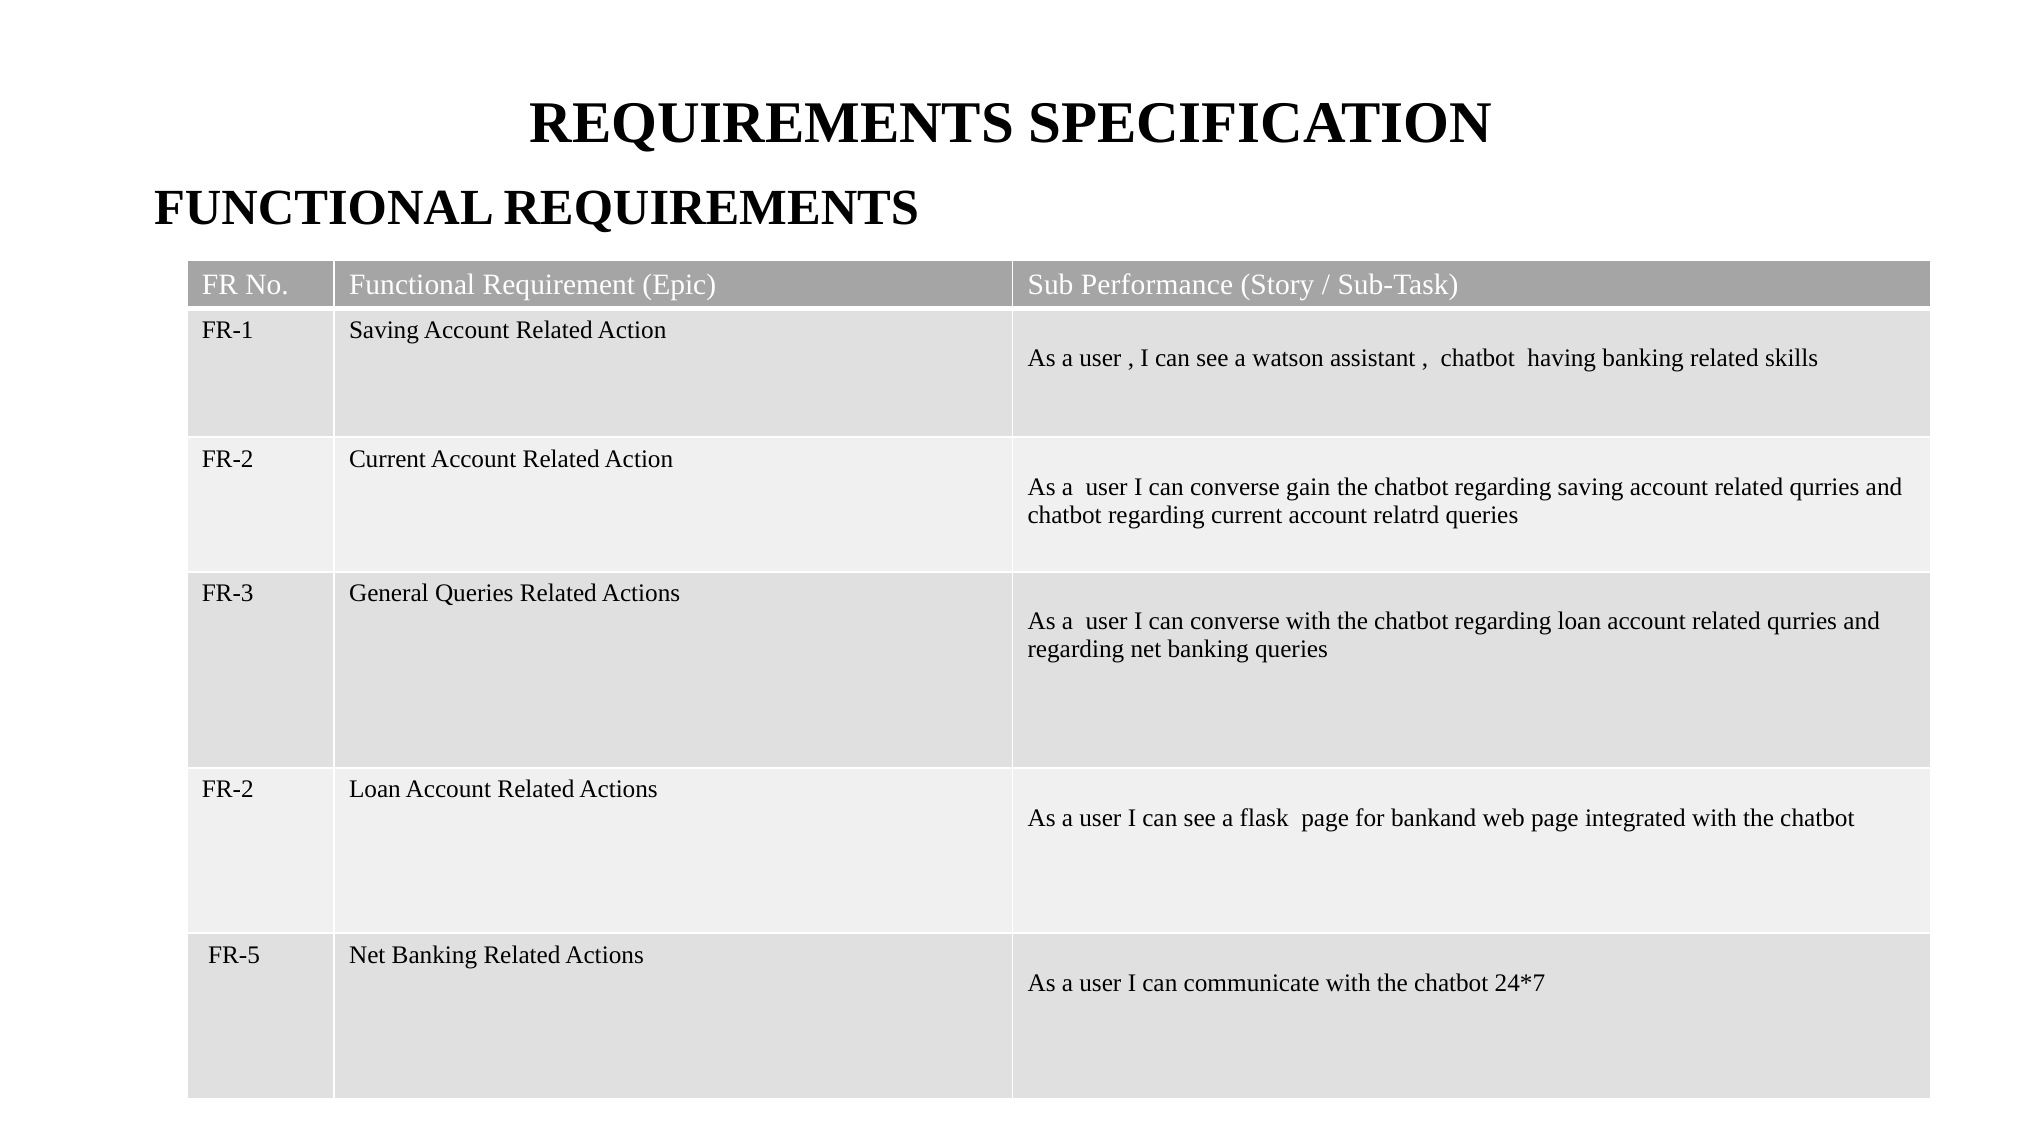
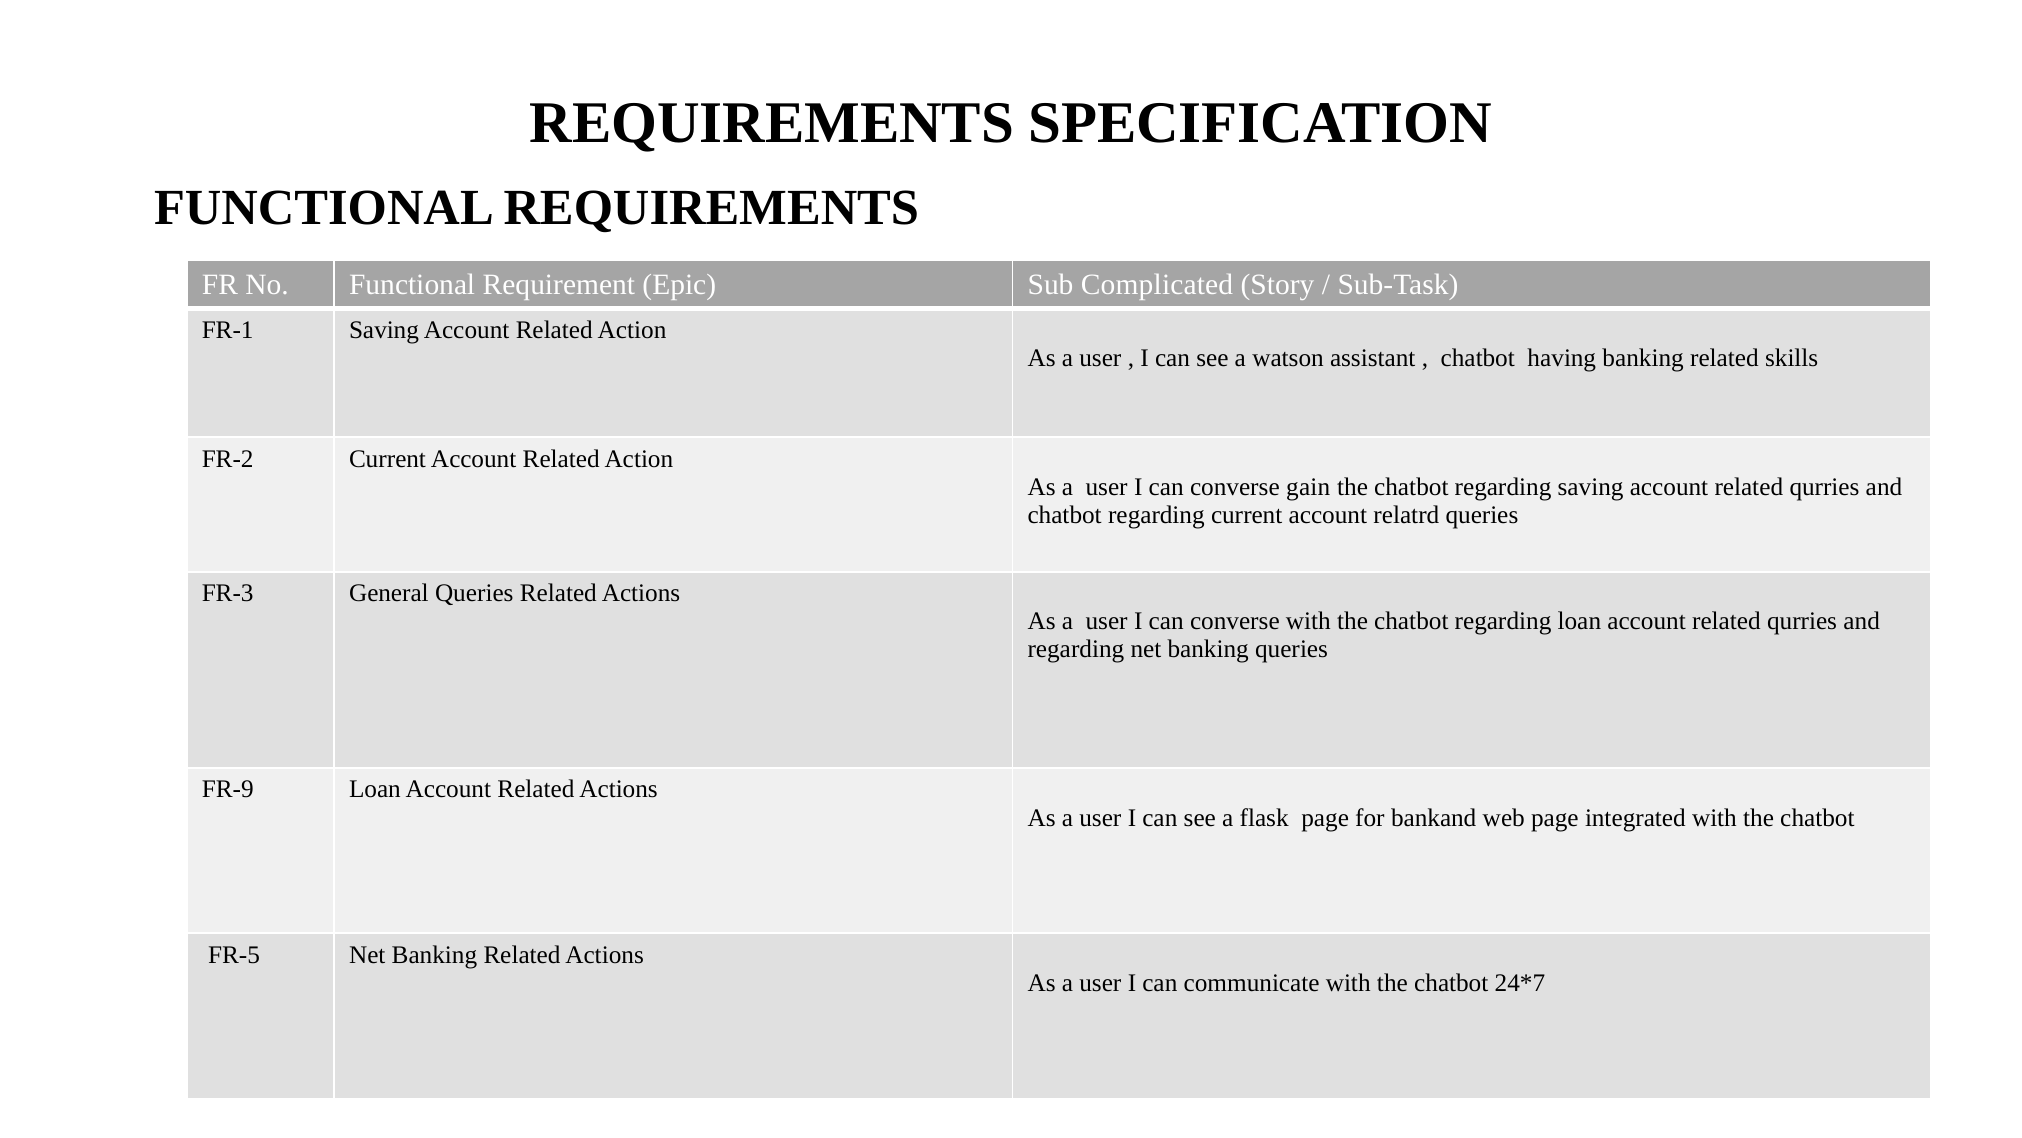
Performance: Performance -> Complicated (1157, 285)
FR-2: FR-2 -> FR-9 (228, 789)
